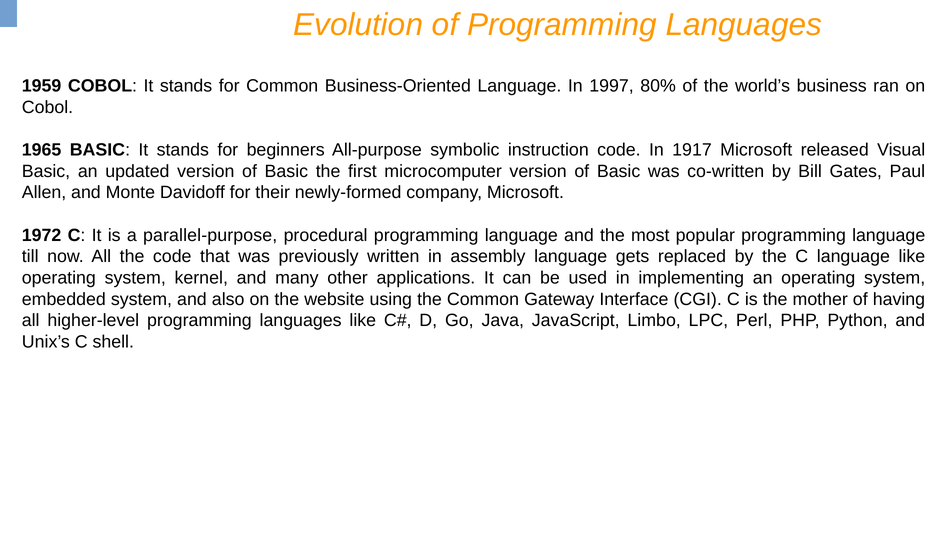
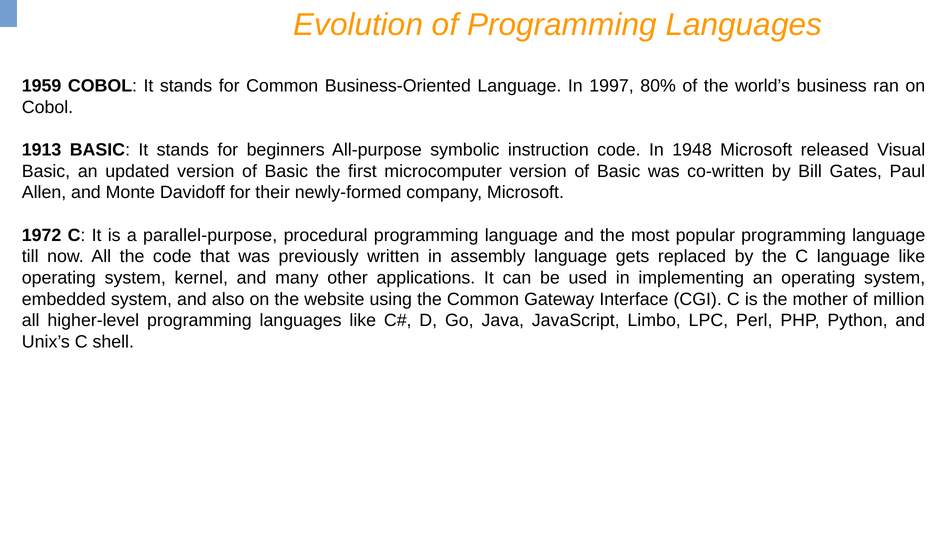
1965: 1965 -> 1913 (42, 150)
1917: 1917 -> 1948 (692, 150)
having: having -> million (899, 299)
